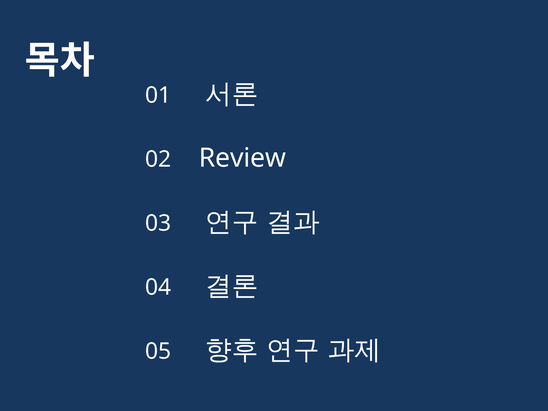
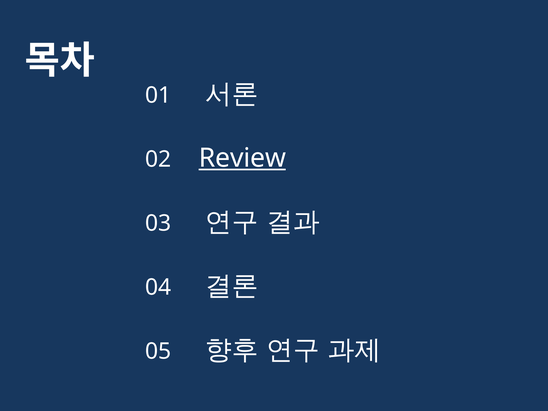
Review underline: none -> present (242, 158)
